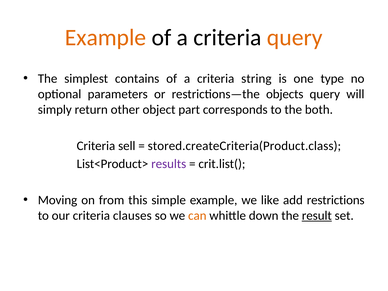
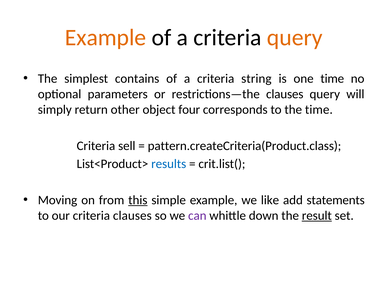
one type: type -> time (332, 79)
restrictions—the objects: objects -> clauses (285, 94)
part: part -> four (189, 110)
the both: both -> time (319, 110)
stored.createCriteria(Product.class: stored.createCriteria(Product.class -> pattern.createCriteria(Product.class (244, 146)
results colour: purple -> blue (169, 164)
this underline: none -> present (138, 200)
restrictions: restrictions -> statements (336, 200)
can colour: orange -> purple (197, 216)
